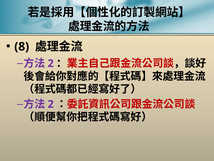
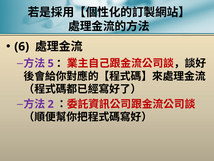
8: 8 -> 6 (22, 46)
2: 2 -> 5 (51, 63)
